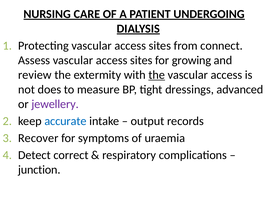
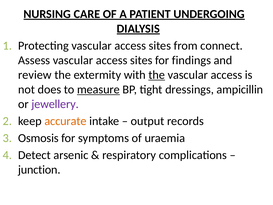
growing: growing -> findings (191, 60)
measure underline: none -> present (98, 89)
advanced: advanced -> ampicillin (240, 89)
accurate colour: blue -> orange (65, 121)
Recover: Recover -> Osmosis (38, 138)
correct: correct -> arsenic (71, 155)
